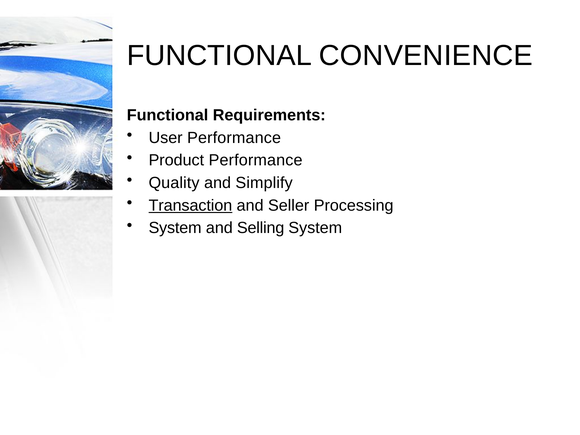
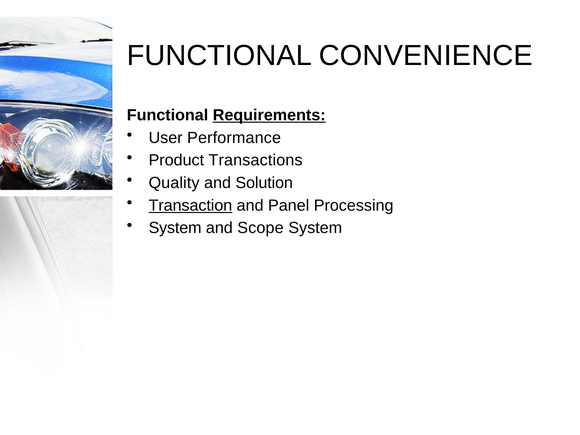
Requirements underline: none -> present (269, 115)
Product Performance: Performance -> Transactions (256, 160)
Simplify: Simplify -> Solution (264, 183)
Seller: Seller -> Panel (289, 205)
Selling: Selling -> Scope (260, 228)
